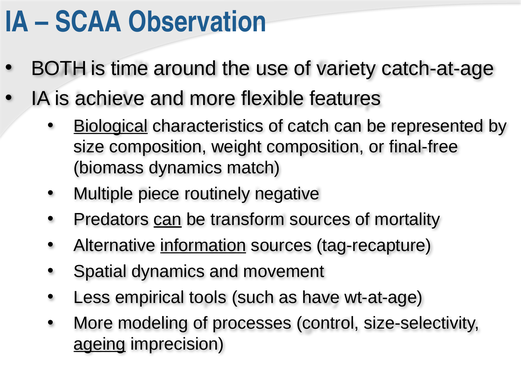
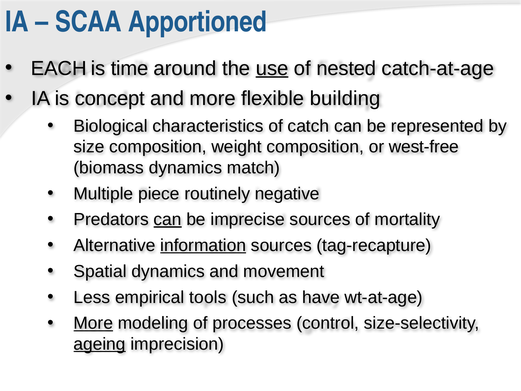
Observation: Observation -> Apportioned (198, 22)
BOTH: BOTH -> EACH (59, 68)
use underline: none -> present (272, 68)
variety: variety -> nested (346, 68)
achieve: achieve -> concept (110, 98)
features: features -> building (345, 98)
Biological underline: present -> none (111, 126)
final-free: final-free -> west-free (424, 147)
transform: transform -> imprecise (248, 219)
More underline: none -> present (93, 323)
